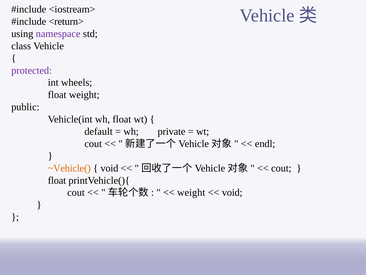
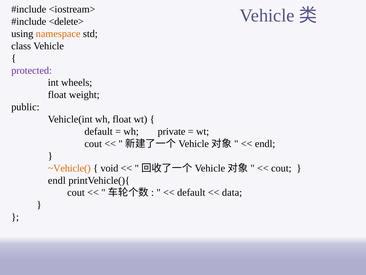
<return>: <return> -> <delete> (66, 21)
namespace colour: purple -> orange (58, 34)
float: float -> endl (57, 180)
weight: weight -> default (191, 192)
void: void -> data (232, 192)
